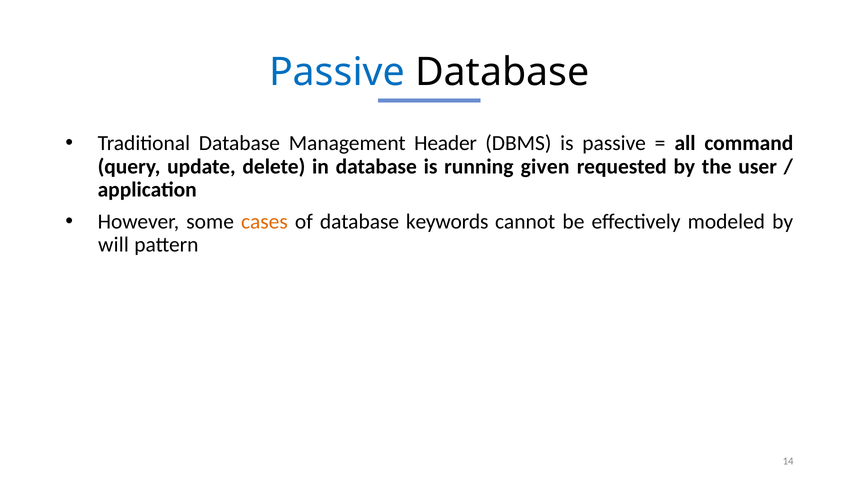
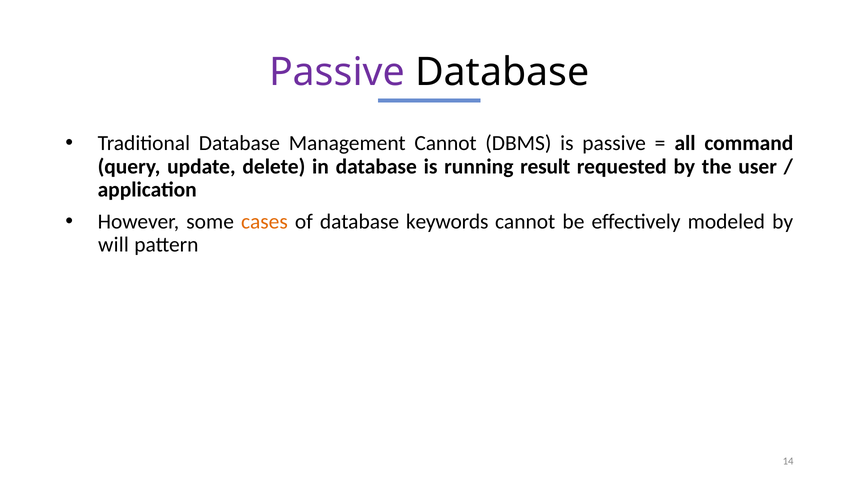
Passive colour: blue -> purple (337, 72)
Management Header: Header -> Cannot (446, 143)
given: given -> result (545, 167)
